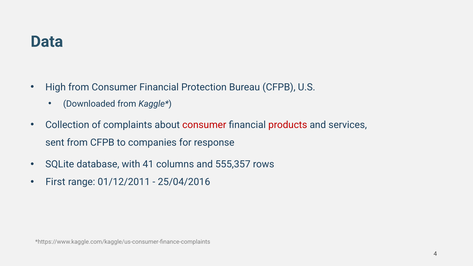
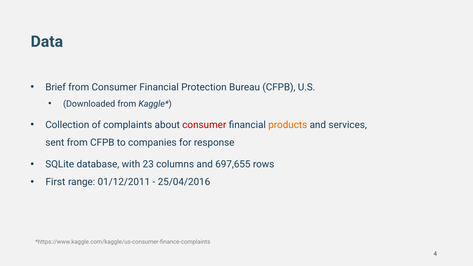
High: High -> Brief (56, 87)
products colour: red -> orange (288, 125)
41: 41 -> 23 (148, 164)
555,357: 555,357 -> 697,655 (233, 164)
